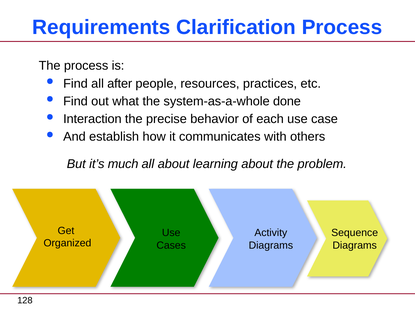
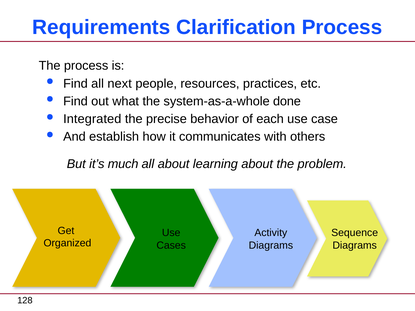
after: after -> next (120, 84)
Interaction: Interaction -> Integrated (92, 119)
